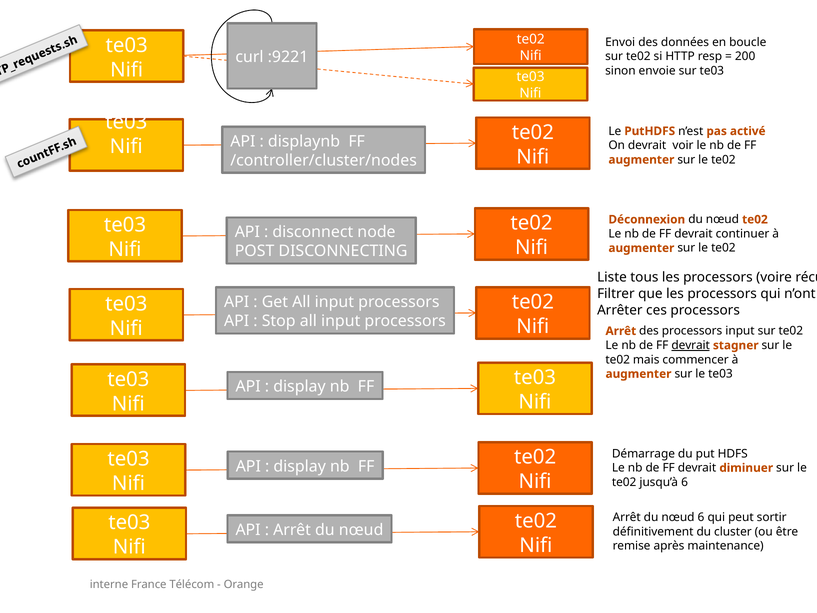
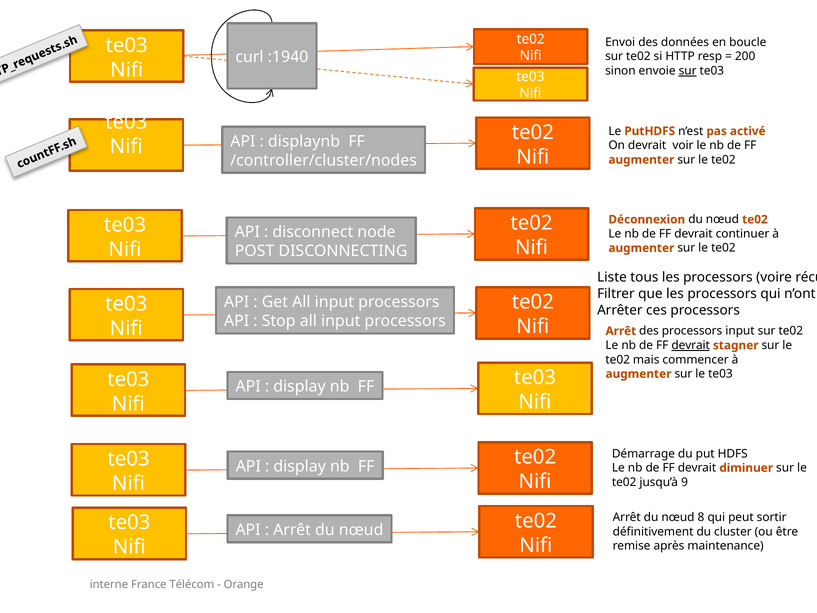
:9221: :9221 -> :1940 (288, 57)
sur underline: none -> present (688, 71)
jusqu’à 6: 6 -> 9 (685, 482)
nœud 6: 6 -> 8 (701, 517)
